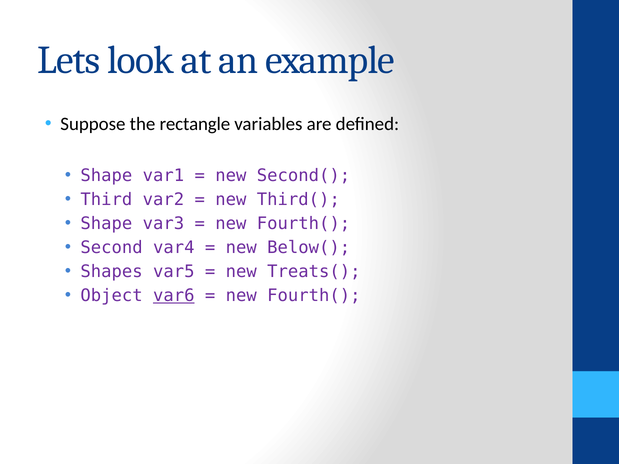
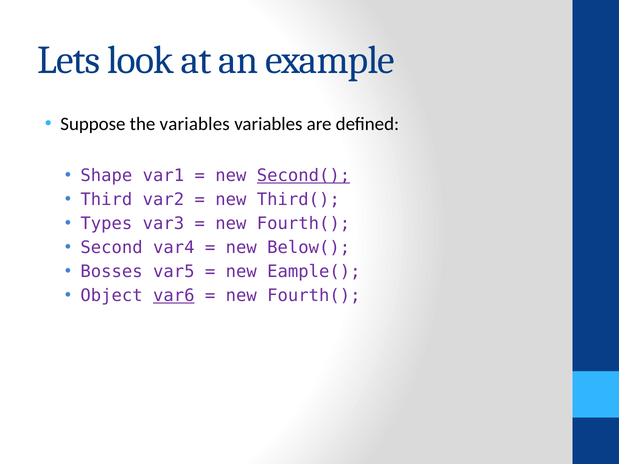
the rectangle: rectangle -> variables (195, 124)
Second( underline: none -> present (304, 176)
Shape: Shape -> Types (106, 224)
Shapes: Shapes -> Bosses (112, 272)
Treats(: Treats( -> Eample( (314, 272)
